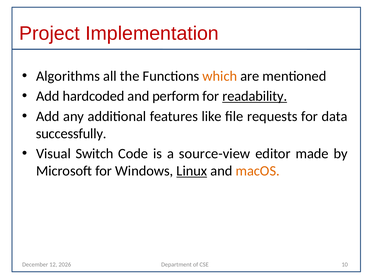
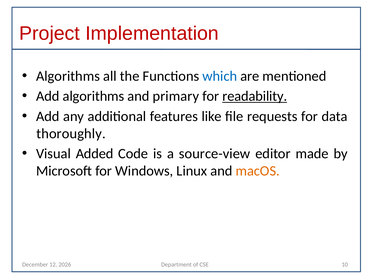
which colour: orange -> blue (220, 76)
Add hardcoded: hardcoded -> algorithms (93, 96)
perform: perform -> primary (176, 96)
successfully: successfully -> thoroughly (71, 134)
Switch: Switch -> Added (95, 154)
Linux underline: present -> none (192, 171)
